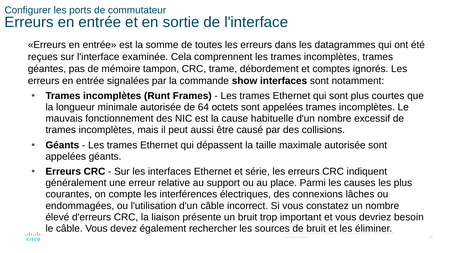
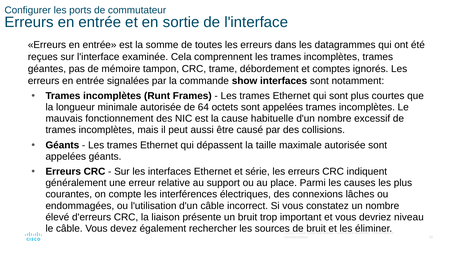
besoin: besoin -> niveau (409, 217)
